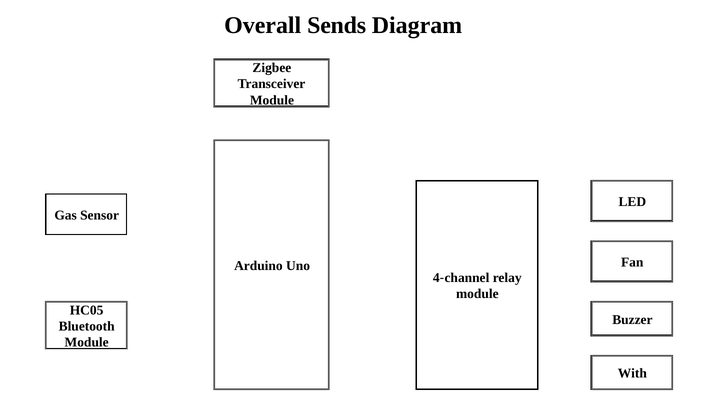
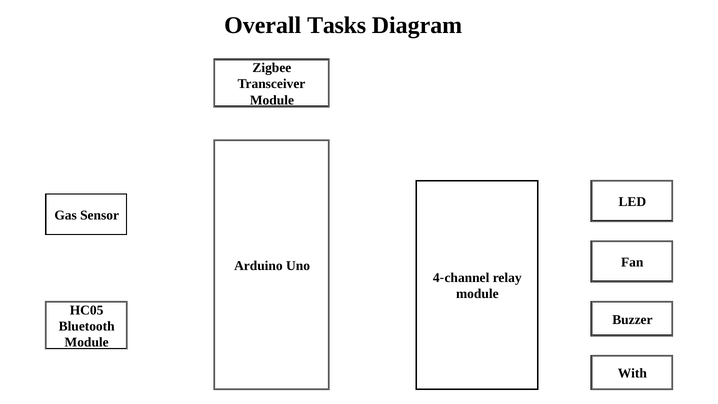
Sends: Sends -> Tasks (337, 25)
